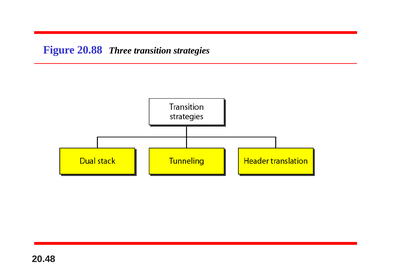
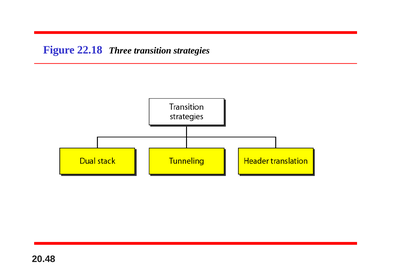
20.88: 20.88 -> 22.18 (90, 50)
